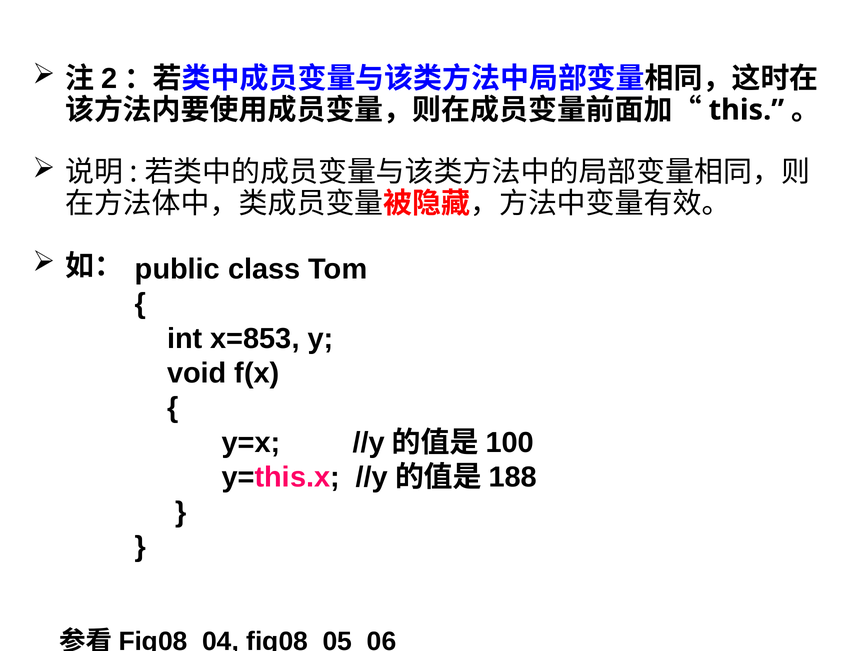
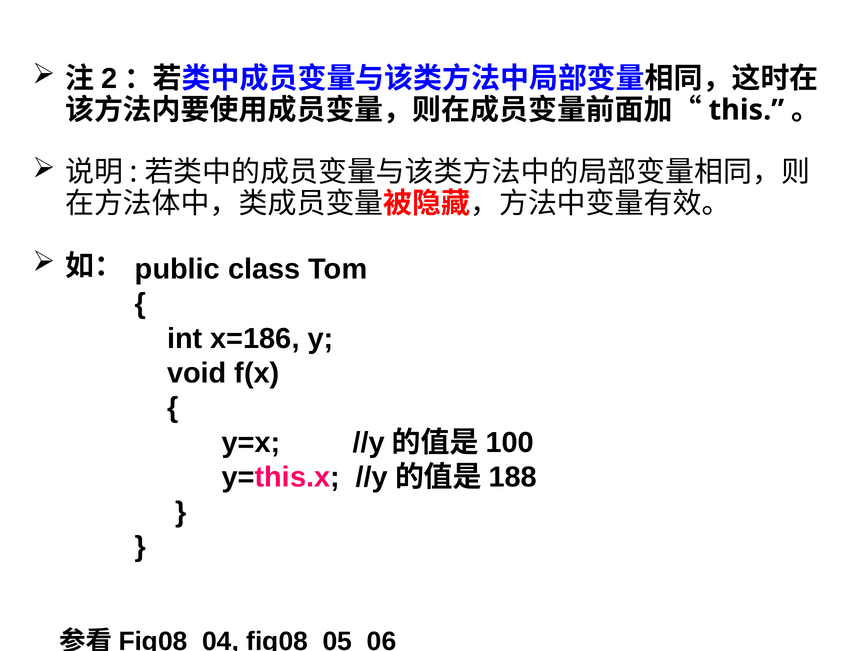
x=853: x=853 -> x=186 (255, 339)
